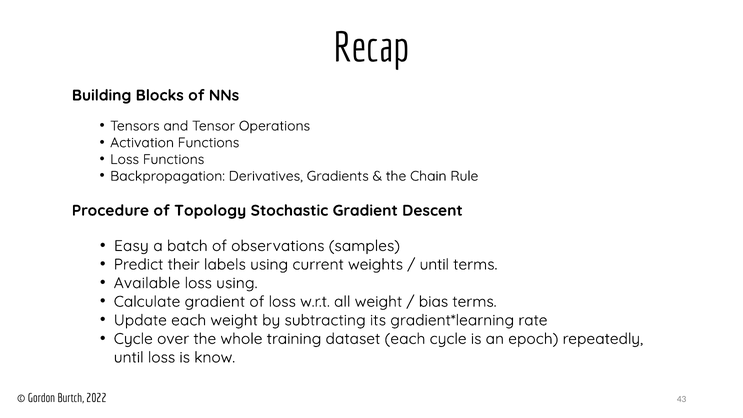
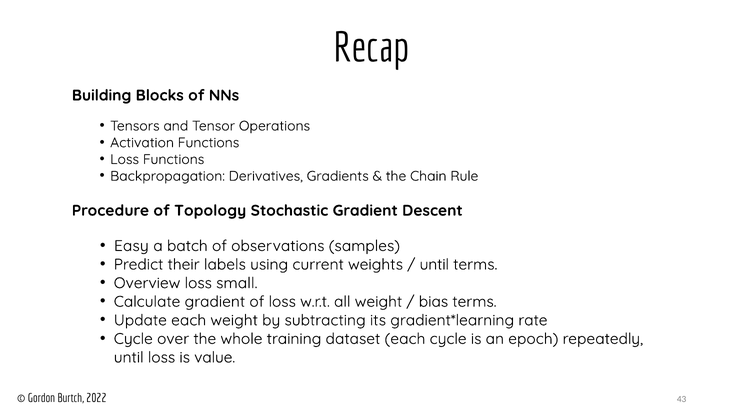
Available: Available -> Overview (147, 283)
loss using: using -> small (237, 283)
know: know -> value (215, 357)
